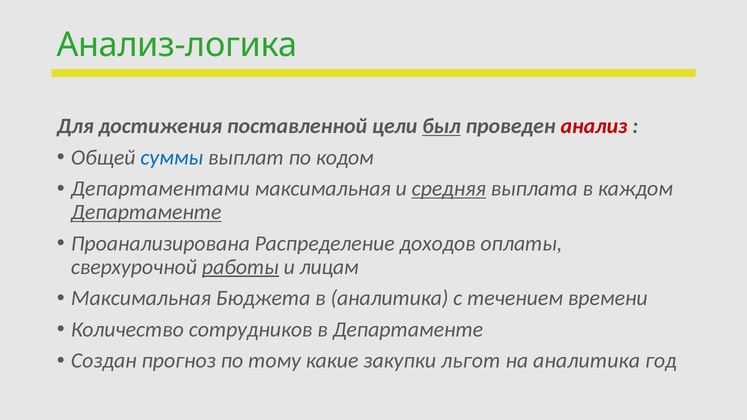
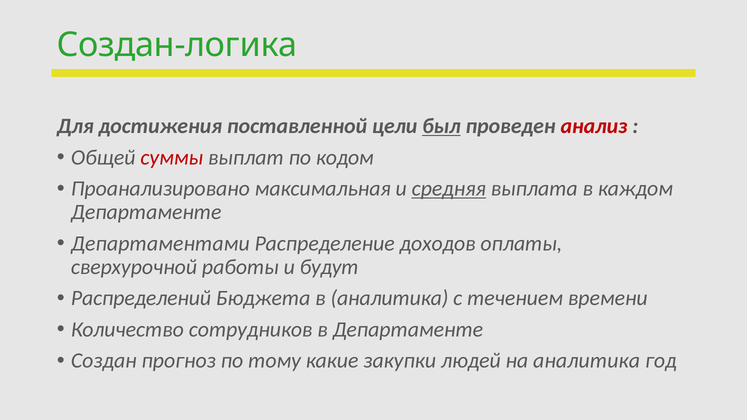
Анализ-логика: Анализ-логика -> Создан-логика (177, 45)
суммы colour: blue -> red (172, 158)
Департаментами: Департаментами -> Проанализировано (160, 189)
Департаменте underline: present -> none (146, 212)
Проанализирована: Проанализирована -> Департаментами (160, 244)
работы underline: present -> none (240, 267)
лицам: лицам -> будут (329, 267)
Максимальная: Максимальная -> Распределений (141, 298)
льгот: льгот -> людей (471, 361)
